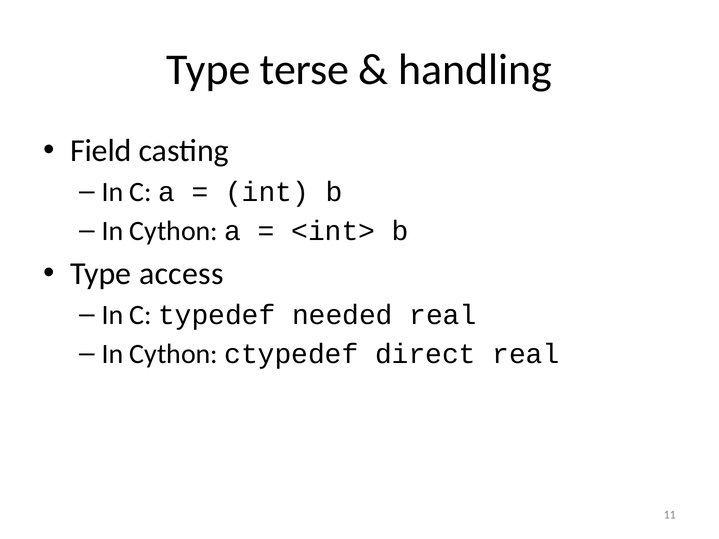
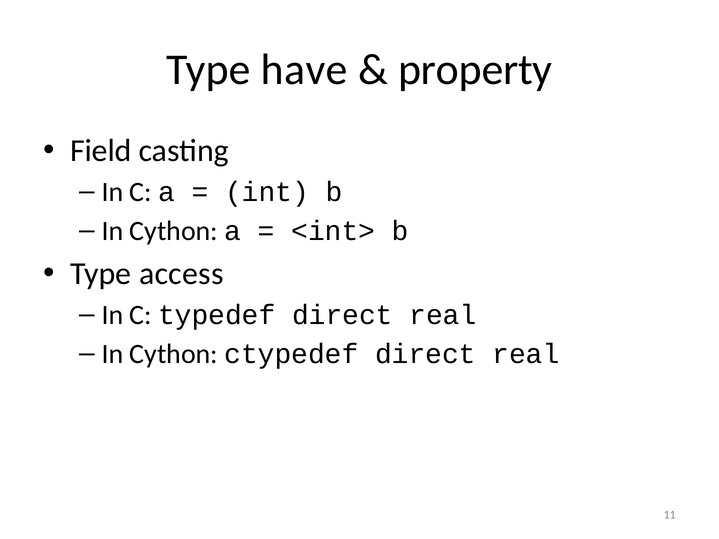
terse: terse -> have (304, 70)
handling: handling -> property (475, 70)
typedef needed: needed -> direct (342, 315)
